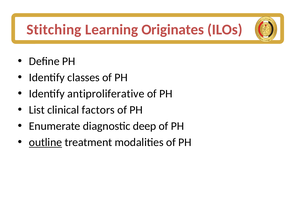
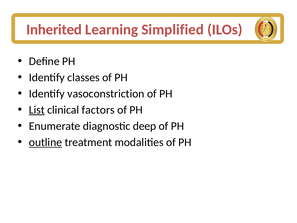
Stitching: Stitching -> Inherited (54, 30)
Originates: Originates -> Simplified (173, 30)
antiproliferative: antiproliferative -> vasoconstriction (106, 94)
List underline: none -> present (37, 110)
